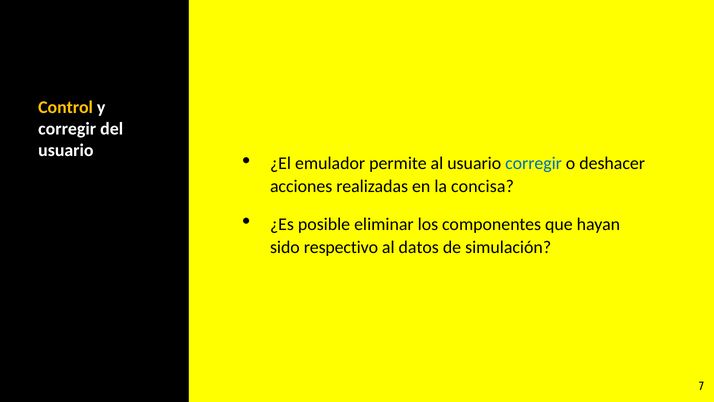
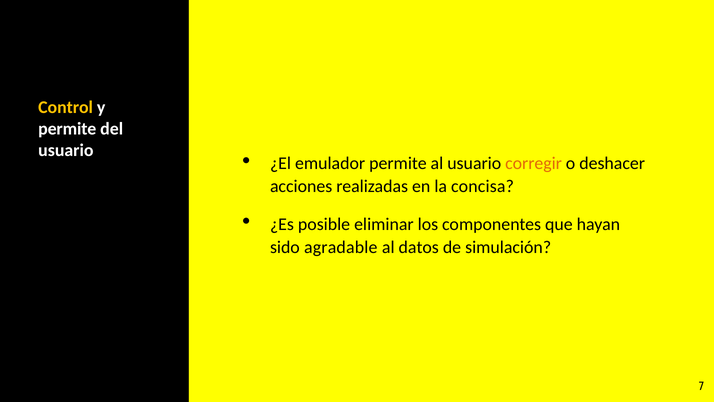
corregir: corregir -> permite (67, 129)
corregir colour: blue -> orange (534, 163)
respectivo: respectivo -> agradable (341, 247)
